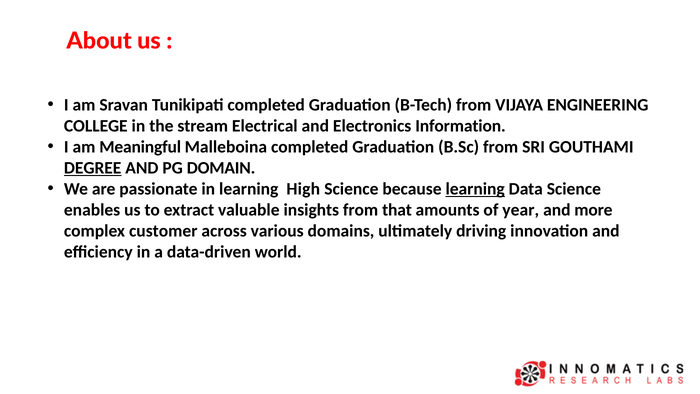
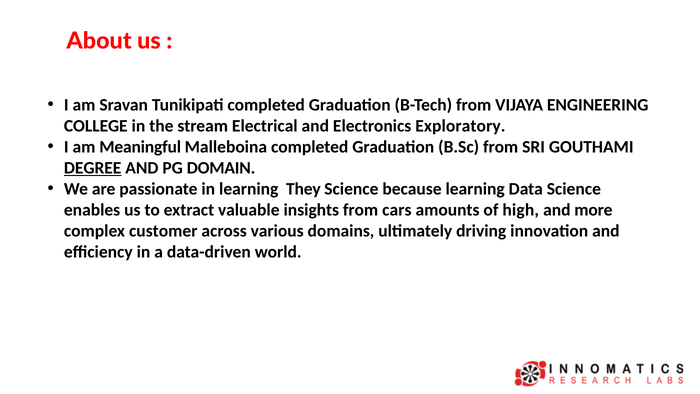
Information: Information -> Exploratory (460, 126)
High: High -> They (303, 189)
learning underline: present -> none (475, 189)
that: that -> cars (397, 210)
year: year -> high (521, 210)
